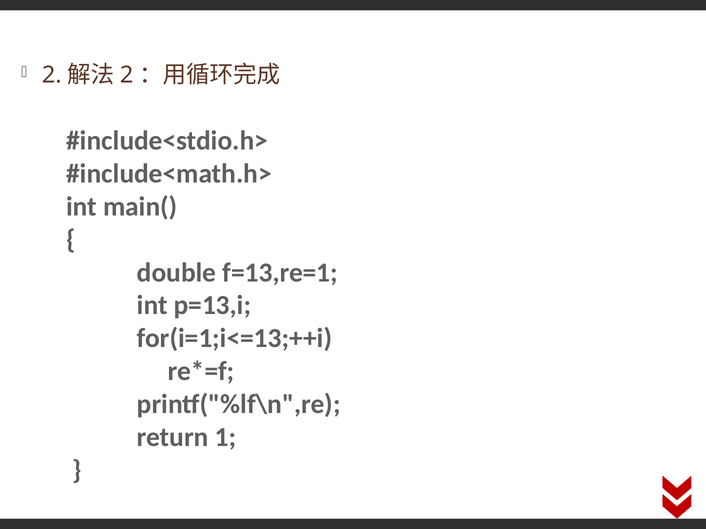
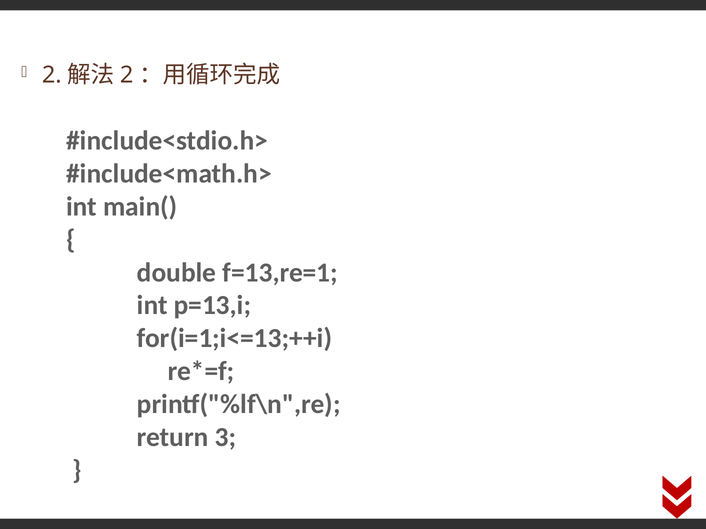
1: 1 -> 3 (225, 438)
